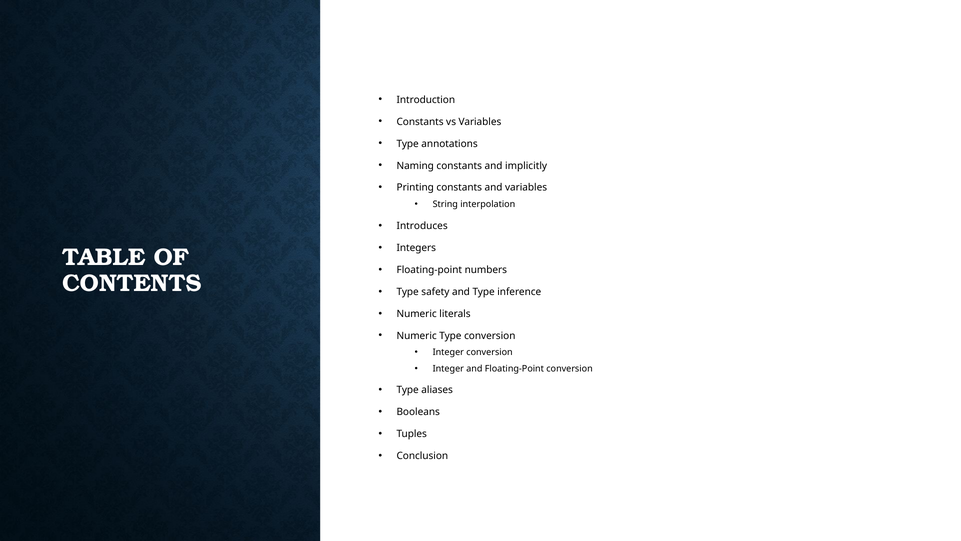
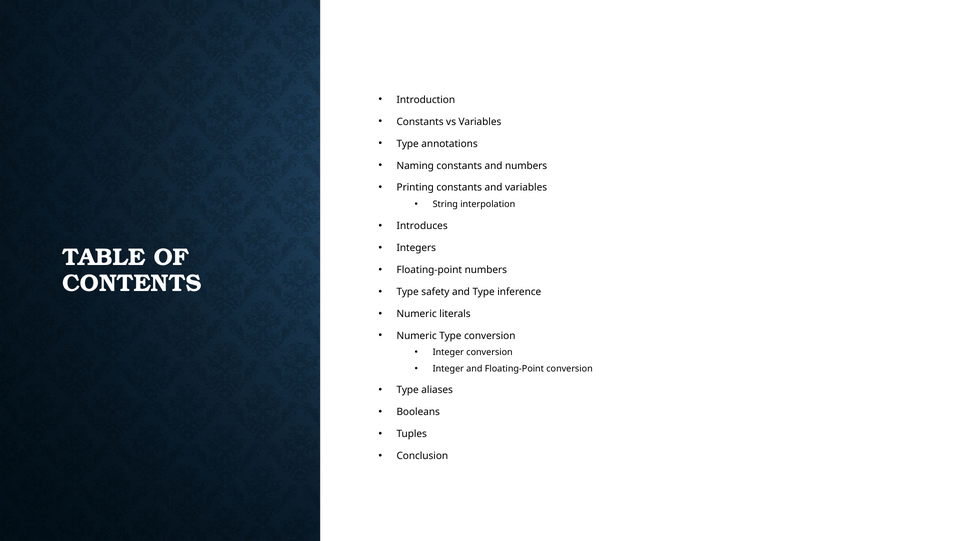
and implicitly: implicitly -> numbers (526, 166)
